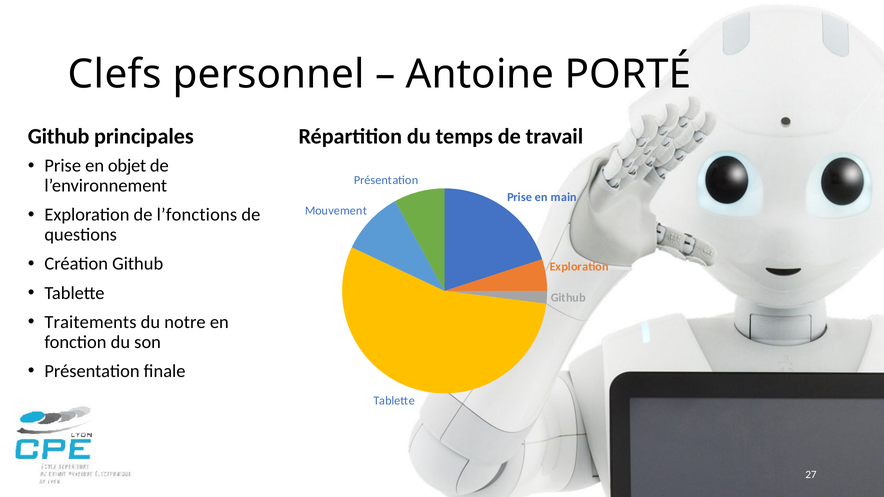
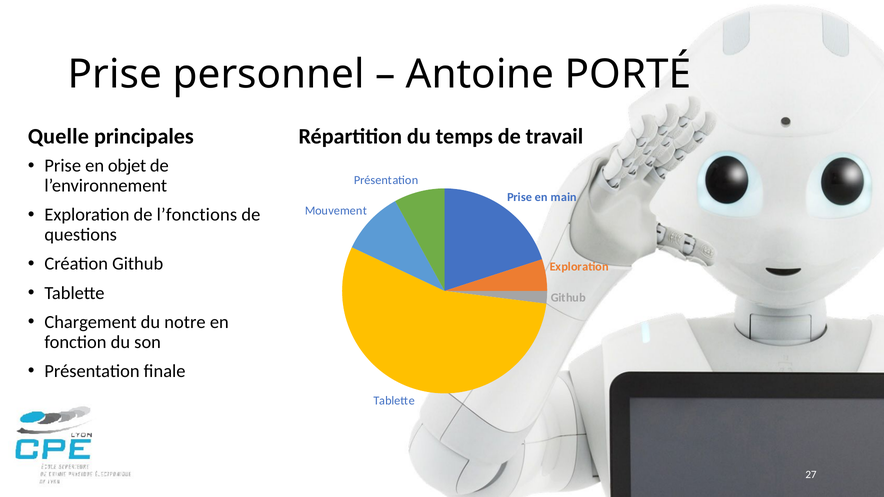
Clefs: Clefs -> Prise (115, 74)
Github: Github -> Quelle (58, 136)
Traitements: Traitements -> Chargement (91, 322)
